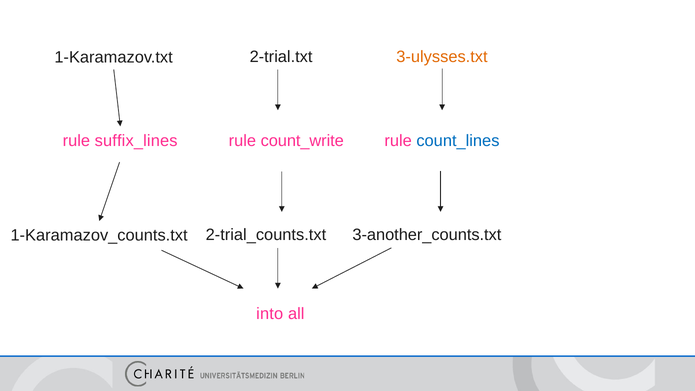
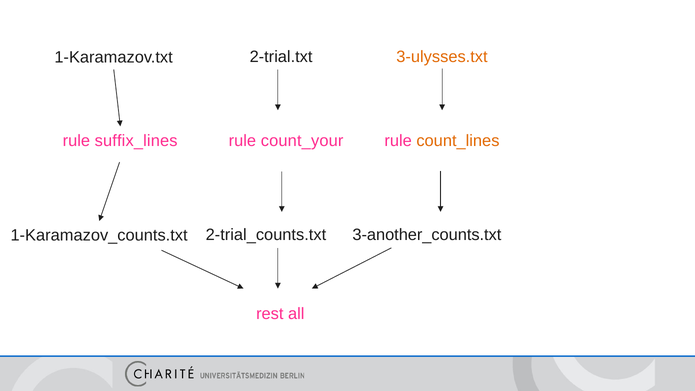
count_write: count_write -> count_your (302, 141)
count_lines colour: blue -> orange (458, 141)
into: into -> rest (270, 314)
